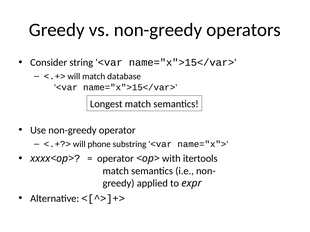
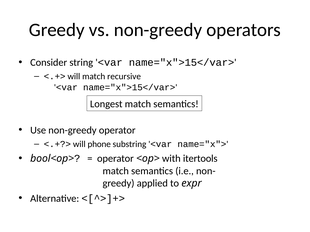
database: database -> recursive (124, 77)
xxxx<op>: xxxx<op> -> bool<op> (52, 159)
